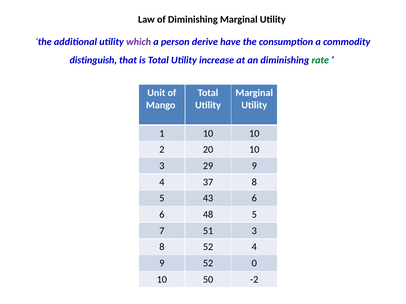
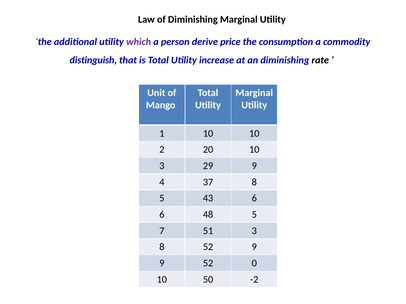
have: have -> price (230, 42)
rate colour: green -> black (320, 60)
52 4: 4 -> 9 (254, 247)
